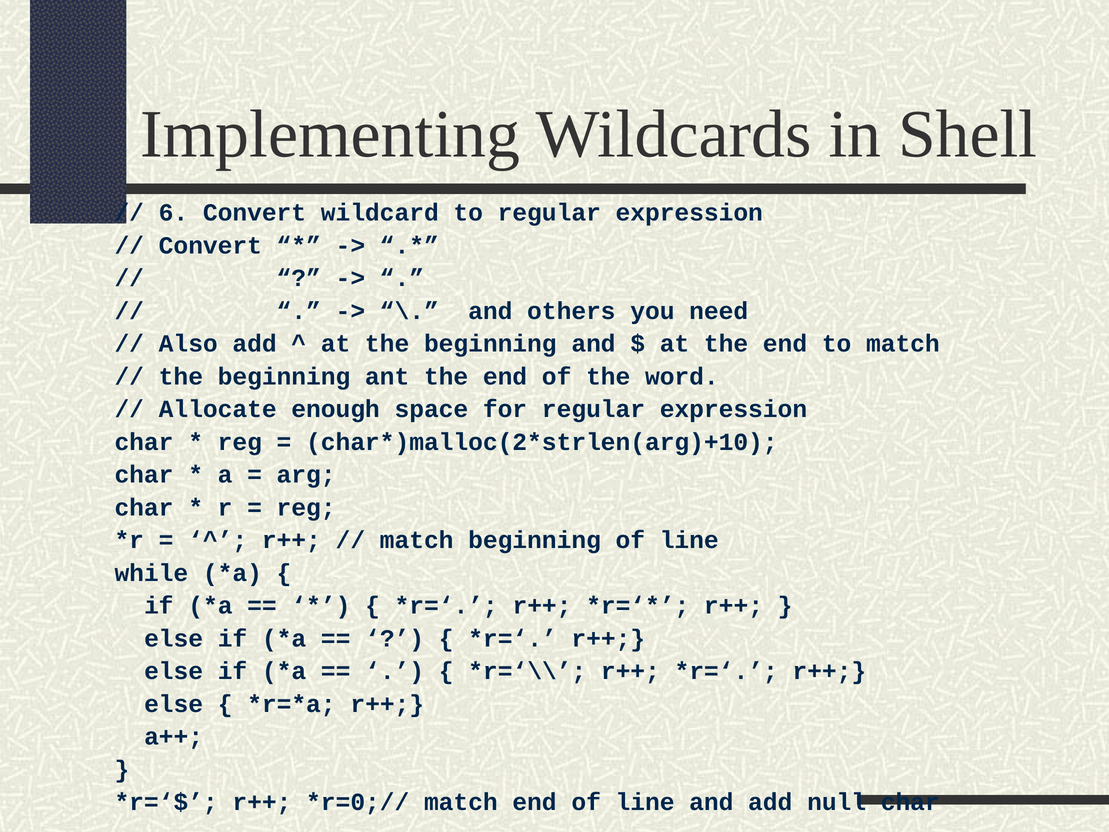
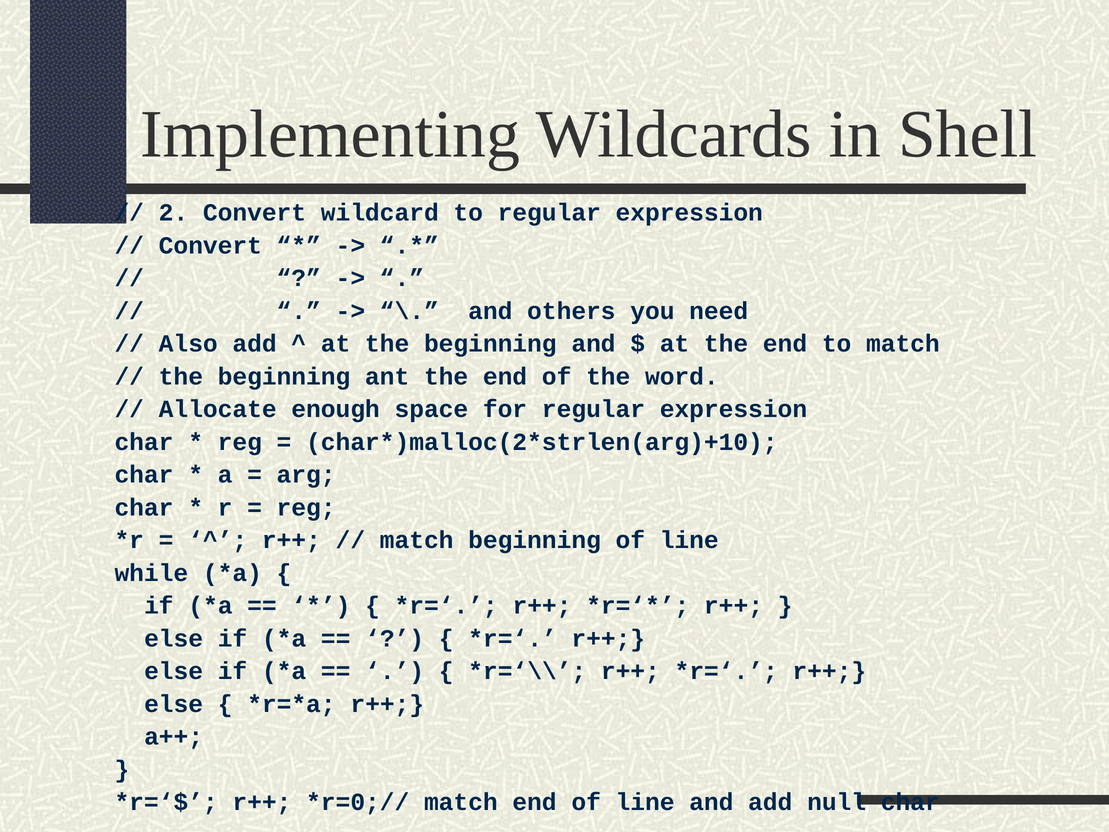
6: 6 -> 2 (174, 213)
